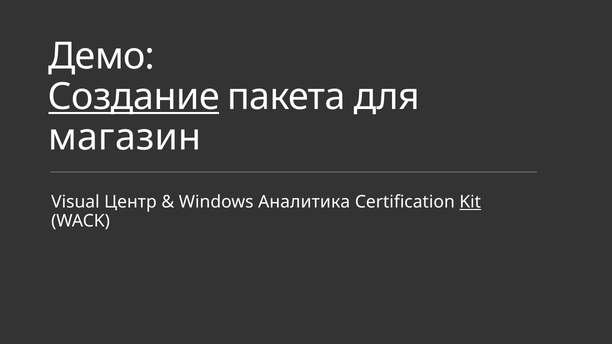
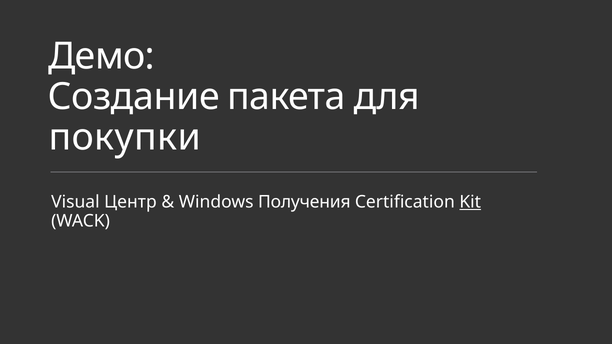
Создание underline: present -> none (134, 97)
магазин: магазин -> покупки (125, 137)
Аналитика: Аналитика -> Получения (304, 202)
